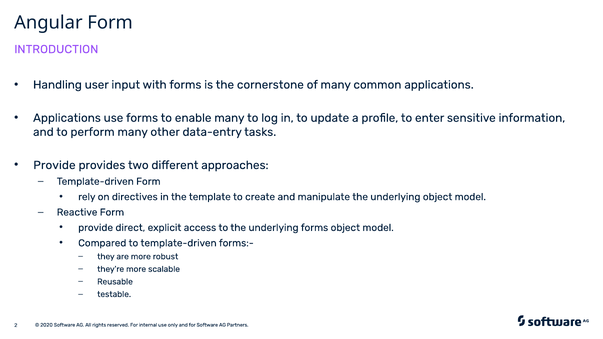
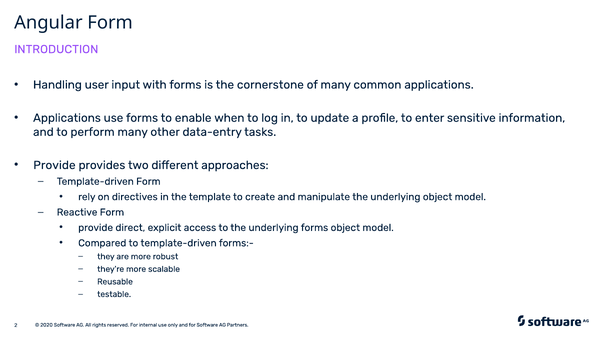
enable many: many -> when (229, 118)
